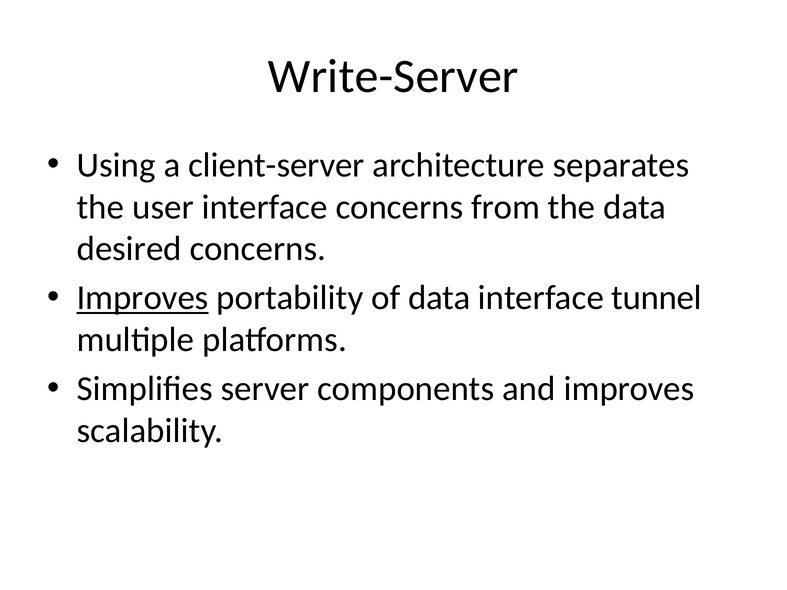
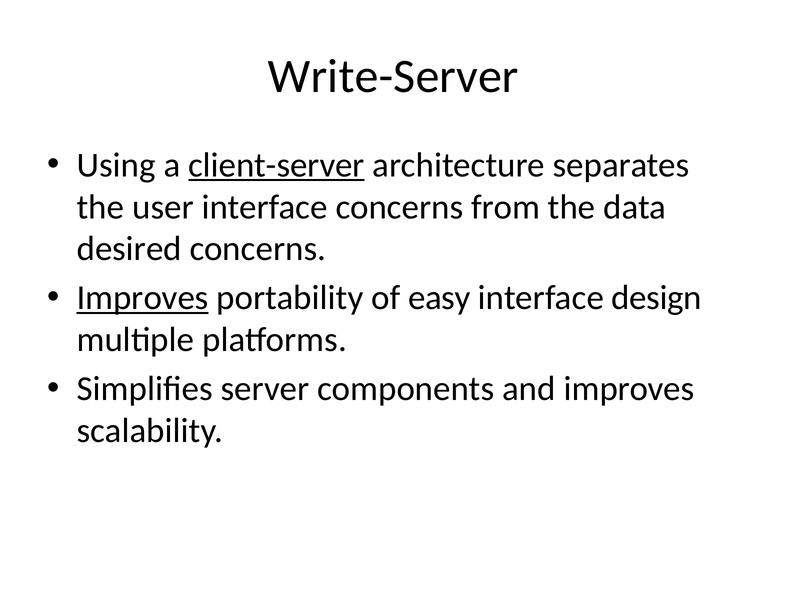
client-server underline: none -> present (276, 165)
of data: data -> easy (439, 298)
tunnel: tunnel -> design (656, 298)
